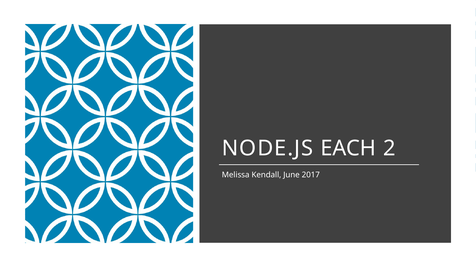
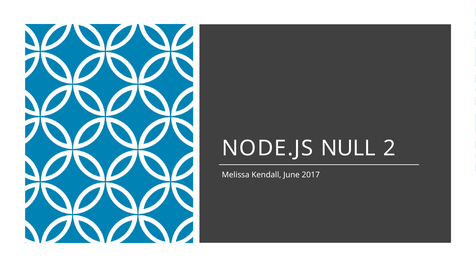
EACH: EACH -> NULL (348, 148)
